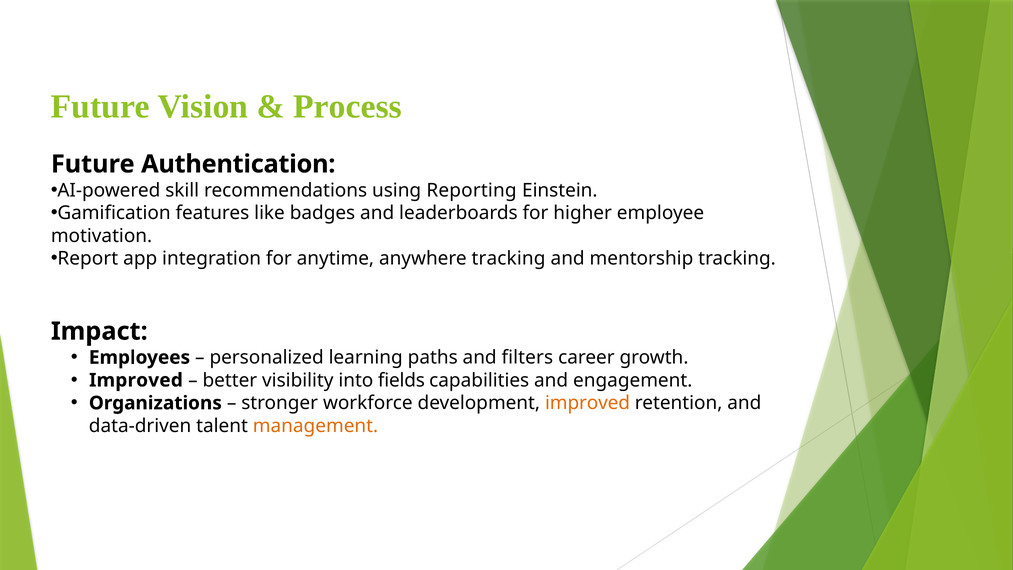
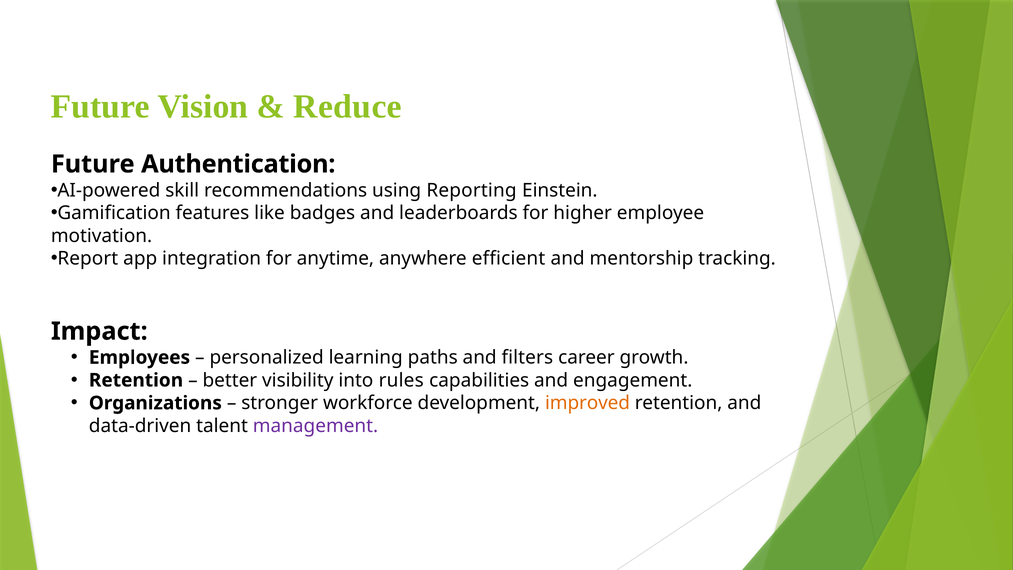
Process: Process -> Reduce (348, 106)
anywhere tracking: tracking -> efficient (509, 259)
Improved: Improved -> Retention (136, 380)
fields: fields -> rules (401, 380)
management colour: orange -> purple (315, 426)
